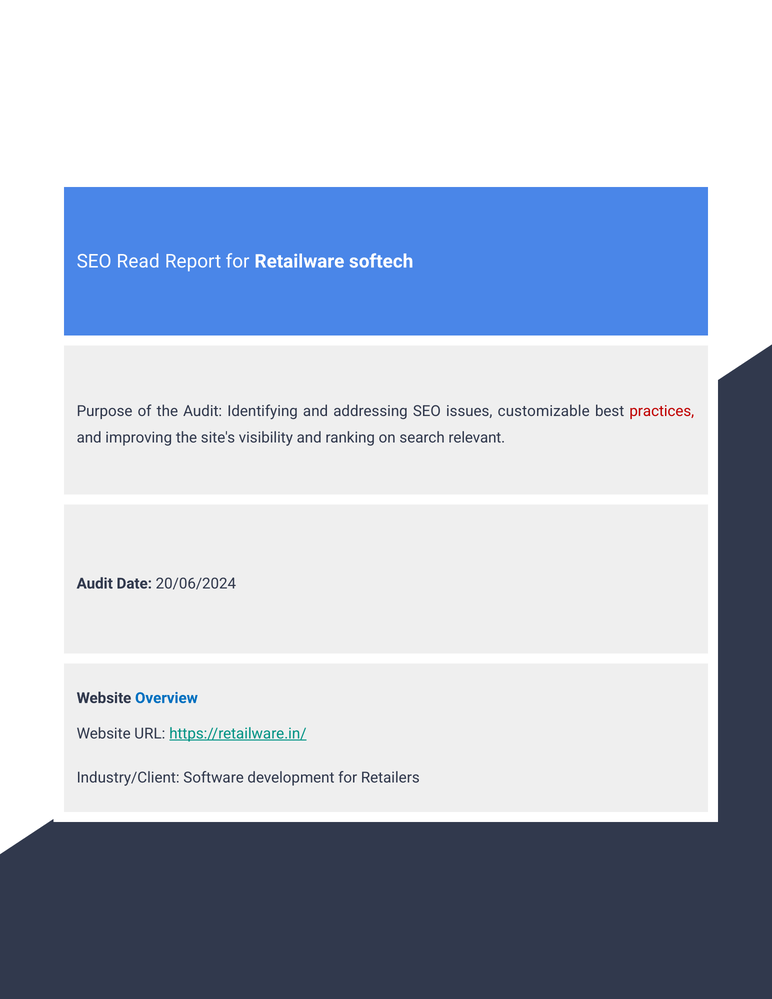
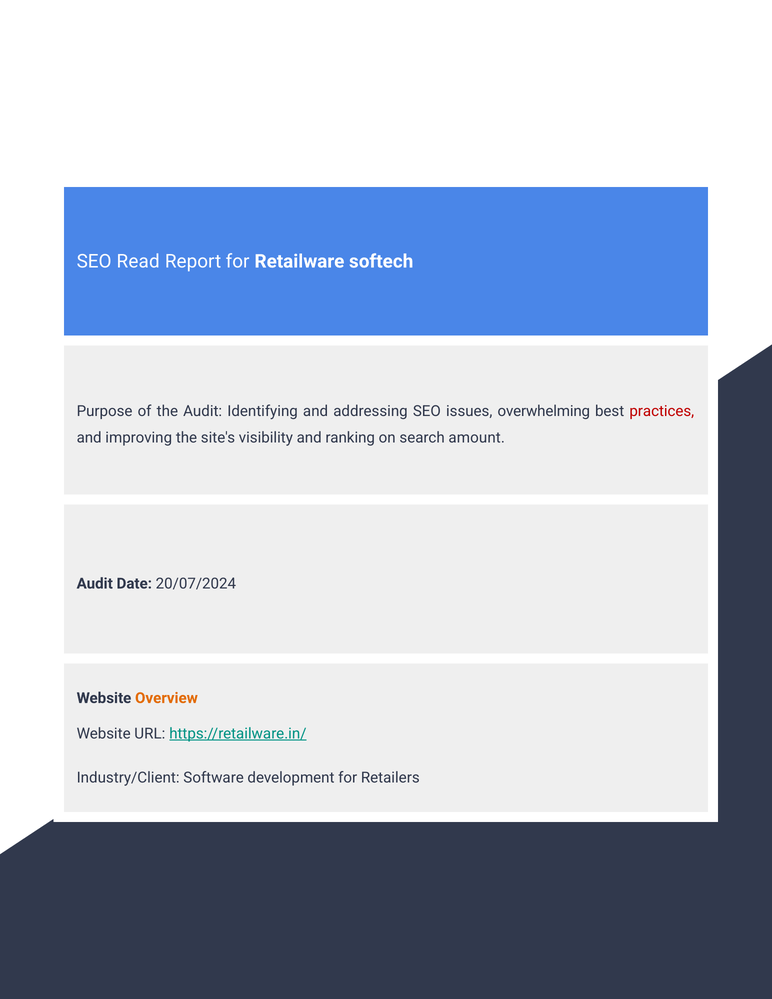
customizable: customizable -> overwhelming (544, 411)
relevant: relevant -> amount (477, 438)
20/06/2024: 20/06/2024 -> 20/07/2024 (196, 584)
Overview colour: blue -> orange (166, 698)
